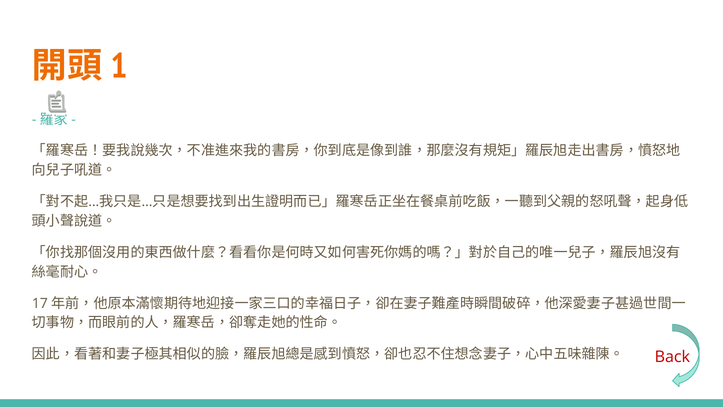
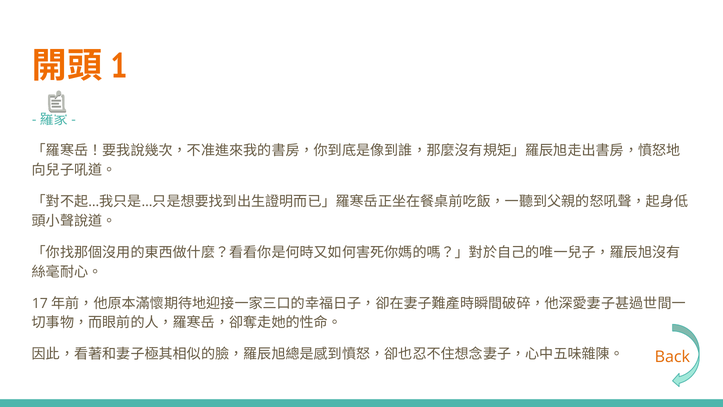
Back colour: red -> orange (672, 357)
